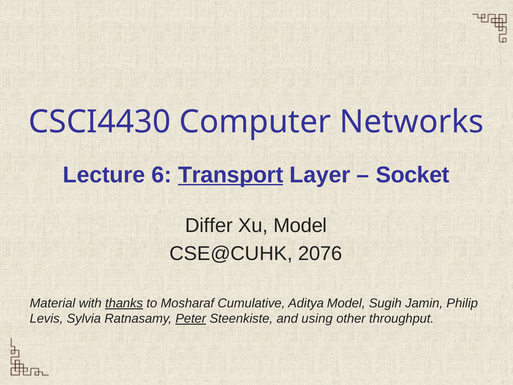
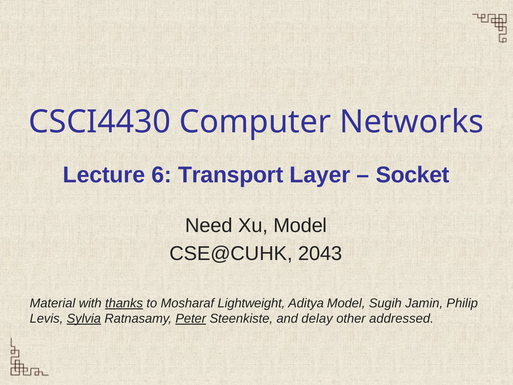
Transport underline: present -> none (231, 175)
Differ: Differ -> Need (209, 225)
2076: 2076 -> 2043 (320, 253)
Cumulative: Cumulative -> Lightweight (251, 303)
Sylvia underline: none -> present (84, 318)
using: using -> delay (317, 318)
throughput: throughput -> addressed (401, 318)
